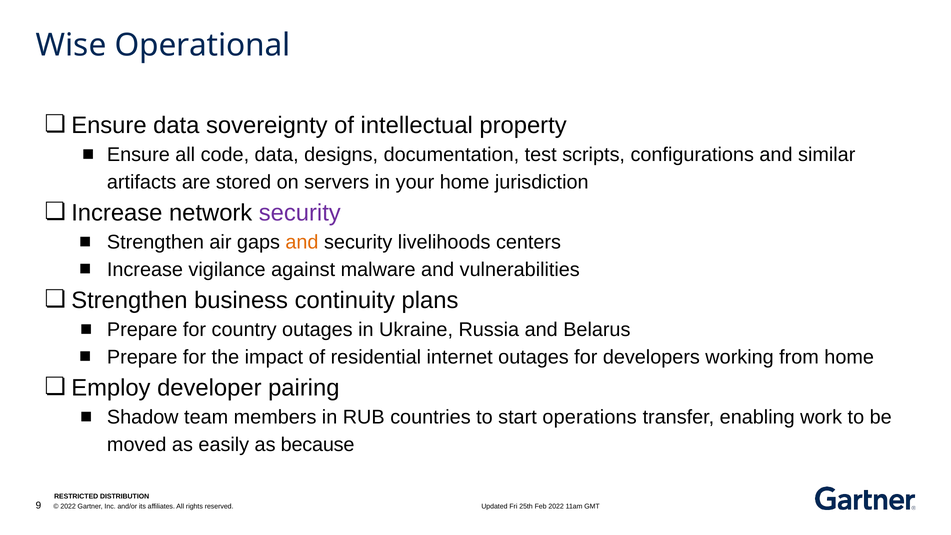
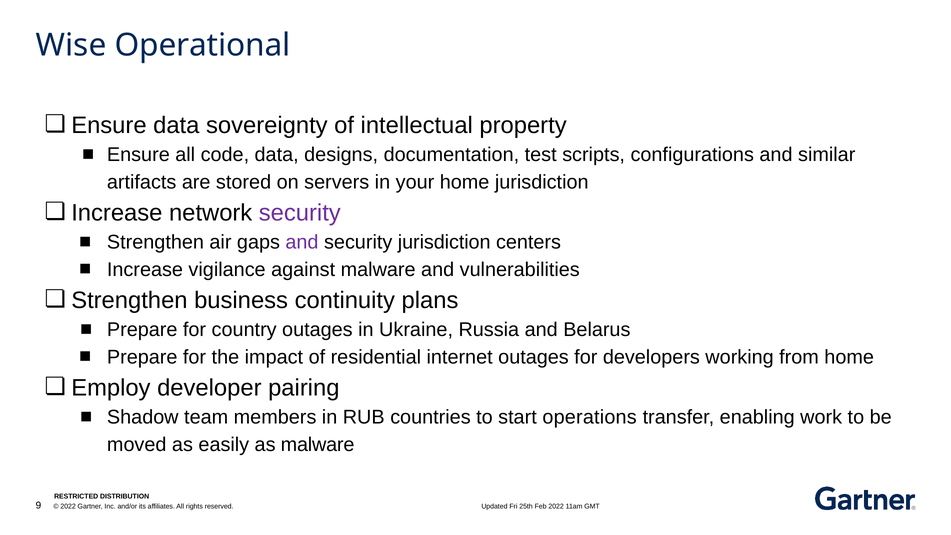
and colour: orange -> purple (302, 242)
security livelihoods: livelihoods -> jurisdiction (444, 242)
as because: because -> malware (318, 444)
